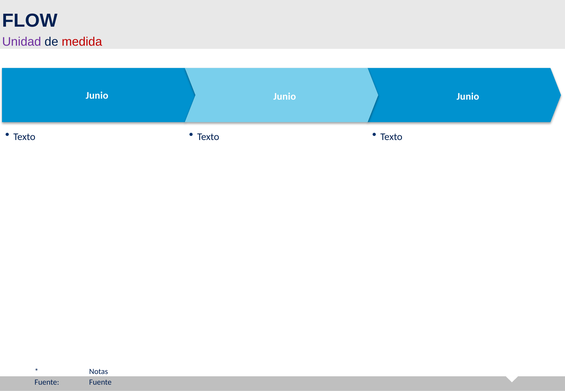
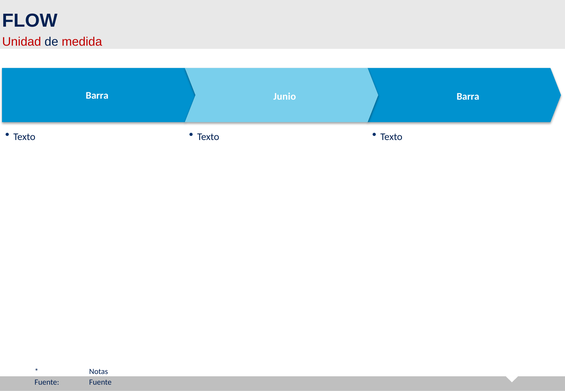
Unidad colour: purple -> red (22, 42)
Junio: Junio -> Barra (97, 96)
Junio: Junio -> Barra (468, 96)
